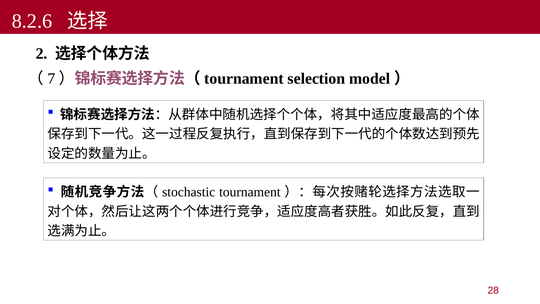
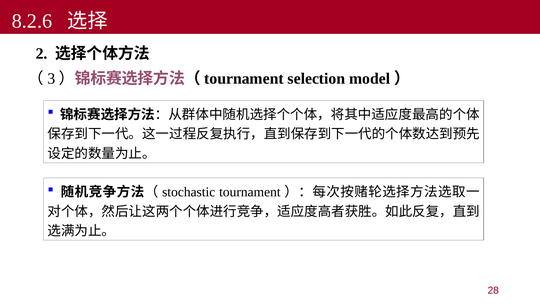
7: 7 -> 3 (51, 79)
